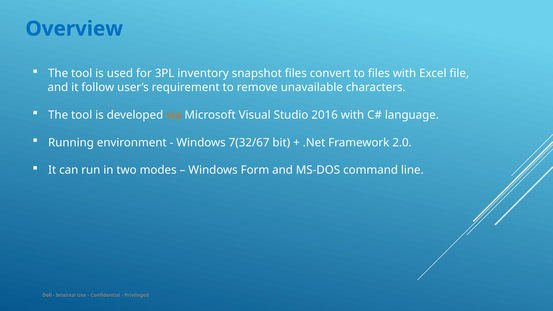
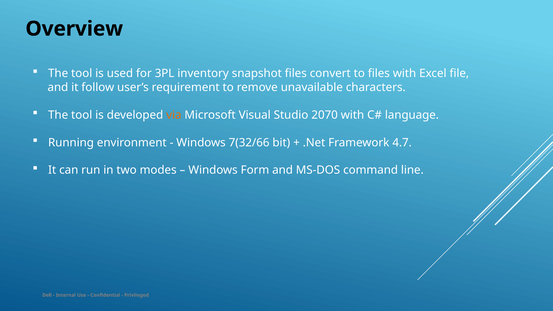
Overview colour: blue -> black (74, 29)
2016: 2016 -> 2070 (325, 115)
7(32/67: 7(32/67 -> 7(32/66 (249, 143)
2.0: 2.0 -> 4.7 (402, 143)
